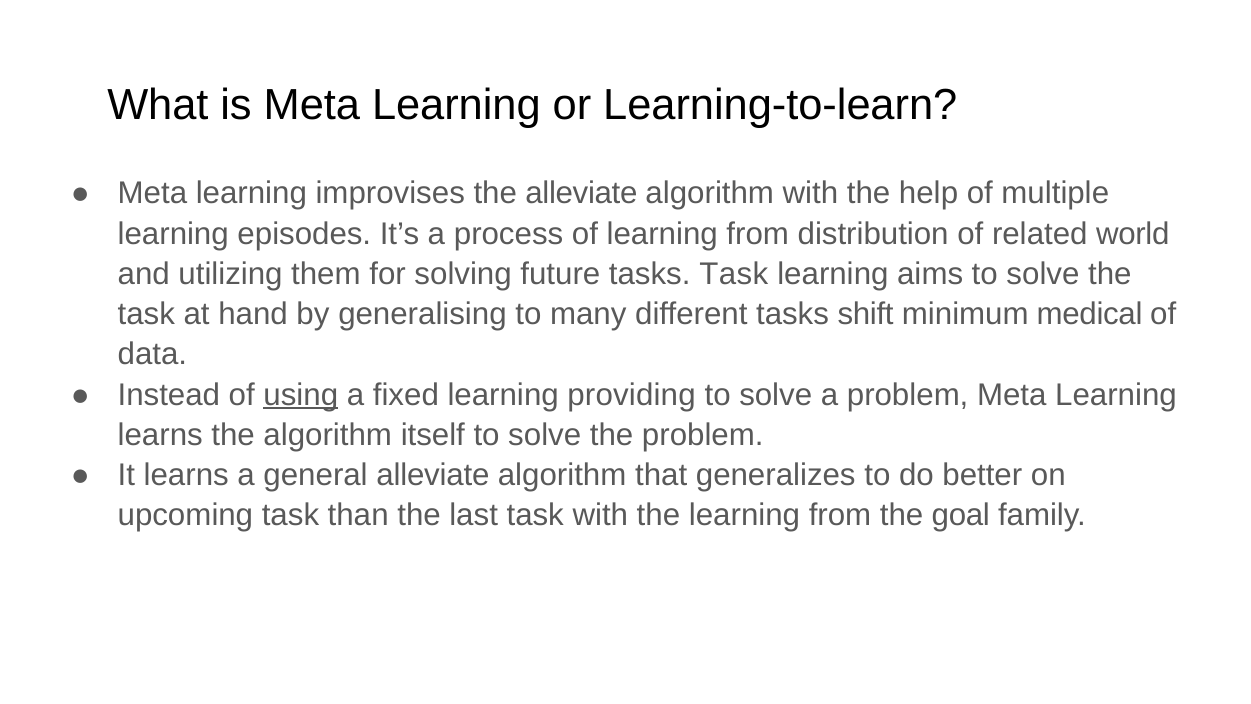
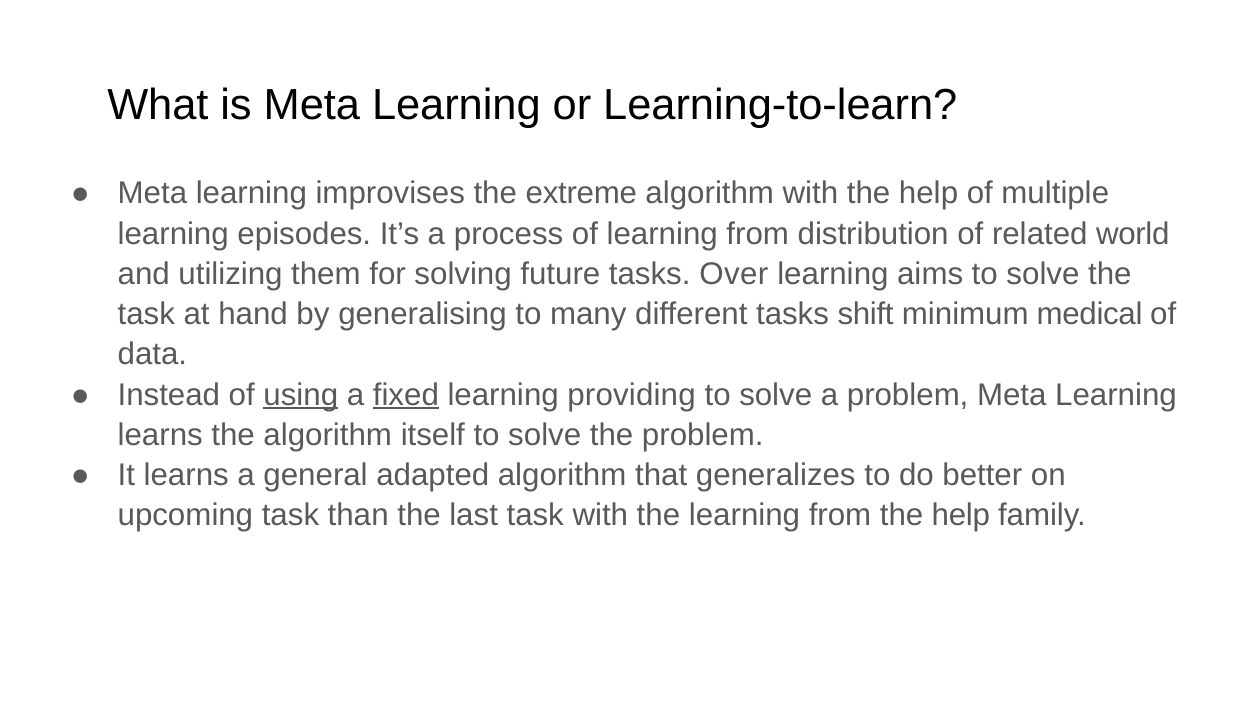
the alleviate: alleviate -> extreme (581, 193)
tasks Task: Task -> Over (734, 274)
fixed underline: none -> present (406, 395)
general alleviate: alleviate -> adapted (433, 475)
from the goal: goal -> help (961, 515)
